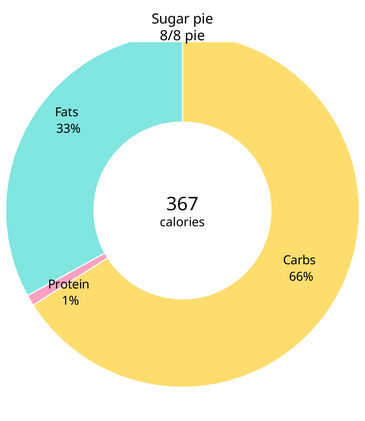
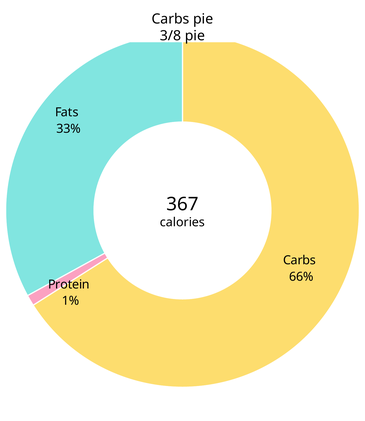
Sugar: Sugar -> Carbs (171, 19)
8/8: 8/8 -> 3/8 (171, 36)
